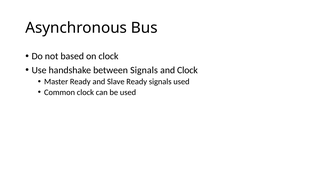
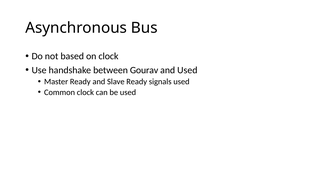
between Signals: Signals -> Gourav (144, 70)
and Clock: Clock -> Used (187, 70)
